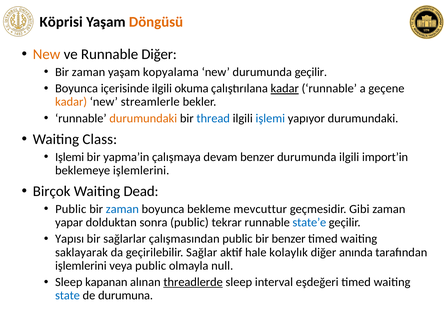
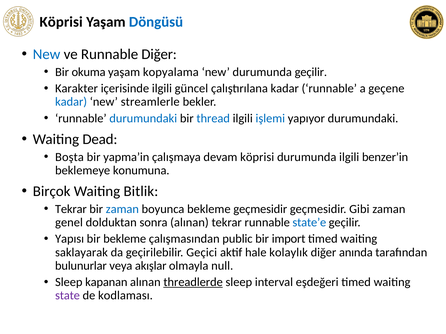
Döngüsü colour: orange -> blue (156, 22)
New colour: orange -> blue (47, 54)
zaman: zaman -> okuma (89, 72)
Boyunca: Boyunca -> Karakter (77, 89)
okuma: okuma -> güncel (191, 89)
kadar underline: present -> none (285, 89)
kadar colour: orange -> blue (71, 102)
durumundaki colour: orange -> blue (143, 119)
Class: Class -> Dead (100, 139)
Işlemi: Işlemi -> Boşta (69, 157)
devam benzer: benzer -> köprisi (257, 157)
import’in: import’in -> benzer’in (385, 157)
beklemeye işlemlerini: işlemlerini -> konumuna (141, 171)
Dead: Dead -> Bitlik (141, 192)
Public: Public -> Tekrar (71, 209)
bekleme mevcuttur: mevcuttur -> geçmesidir (260, 209)
yapar: yapar -> genel (69, 223)
sonra public: public -> alınan (189, 223)
bir sağlarlar: sağlarlar -> bekleme (125, 239)
bir benzer: benzer -> import (289, 239)
Sağlar: Sağlar -> Geçici (202, 253)
işlemlerini: işlemlerini -> bulunurlar (81, 266)
veya public: public -> akışlar (151, 266)
state colour: blue -> purple (68, 296)
durumuna: durumuna -> kodlaması (125, 296)
